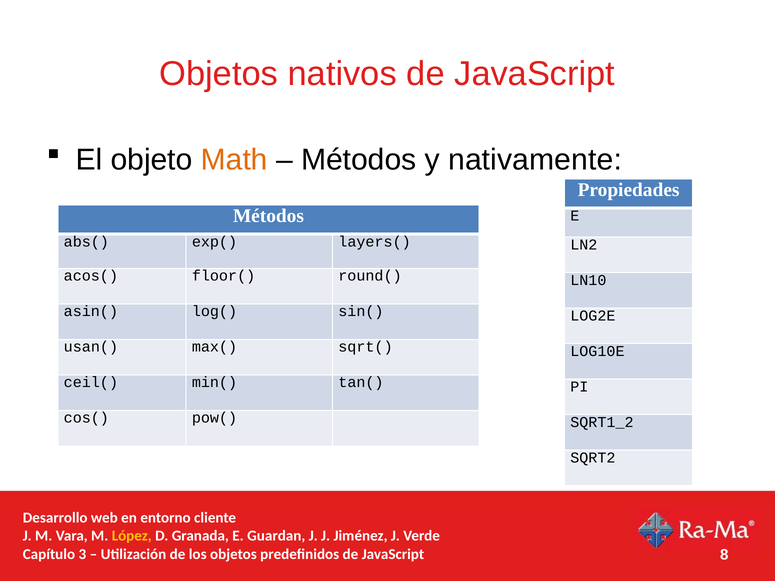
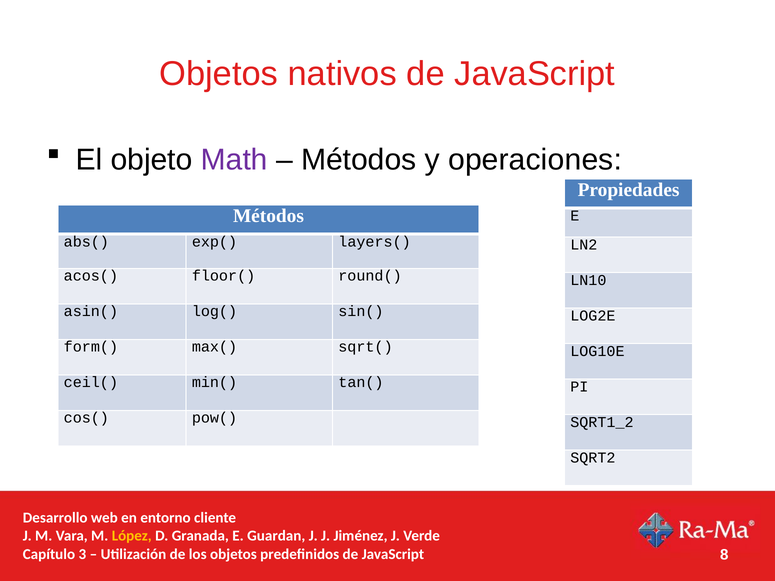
Math colour: orange -> purple (234, 160)
nativamente: nativamente -> operaciones (535, 160)
usan(: usan( -> form( (91, 347)
